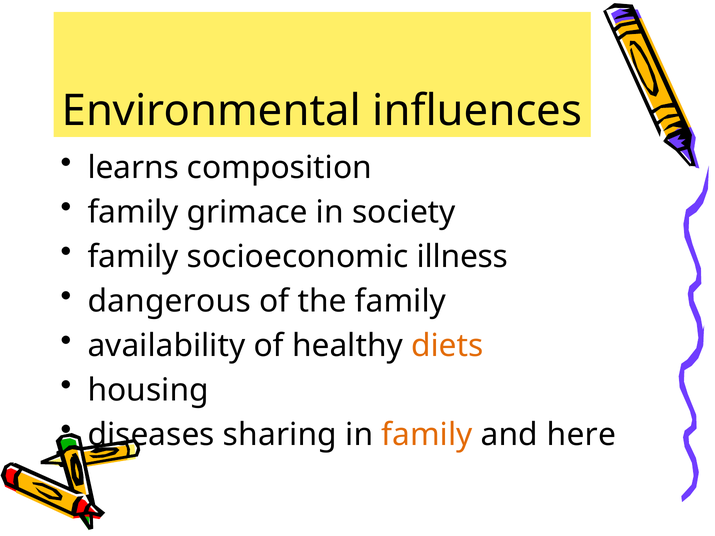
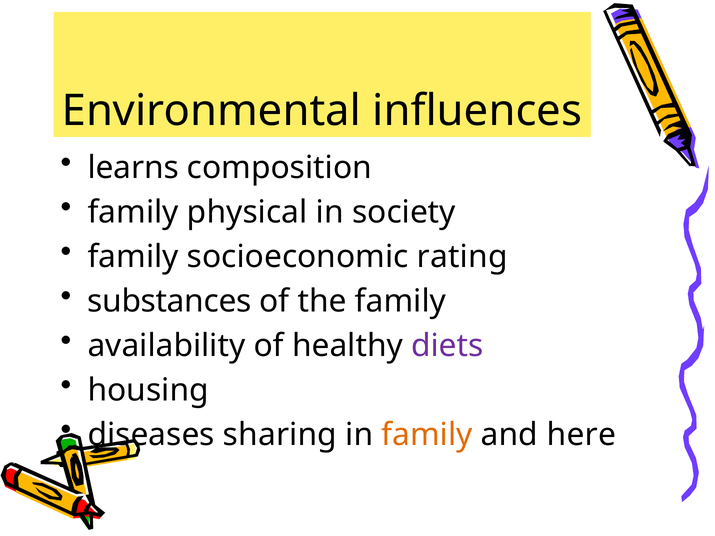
grimace: grimace -> physical (247, 212)
illness: illness -> rating (462, 257)
dangerous: dangerous -> substances (169, 301)
diets colour: orange -> purple (447, 346)
